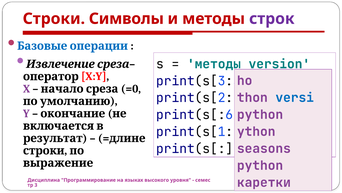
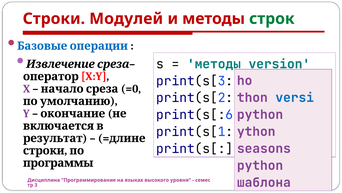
Символы: Символы -> Модулей (126, 19)
строк colour: purple -> green (272, 19)
выражение: выражение -> программы (58, 162)
каретки: каретки -> шаблона (264, 182)
